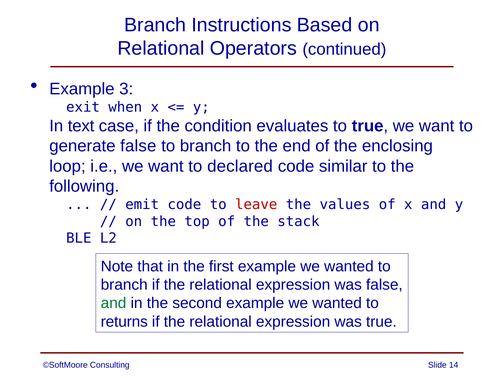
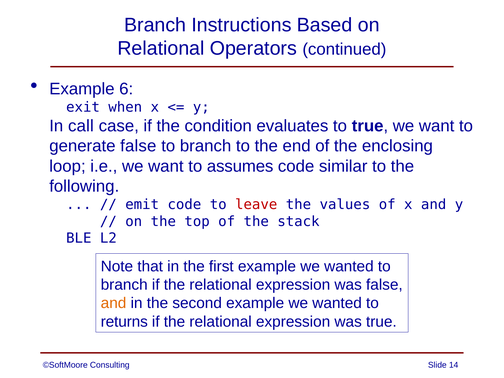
3: 3 -> 6 (126, 89)
text: text -> call (81, 126)
declared: declared -> assumes (240, 166)
and colour: green -> orange (114, 303)
